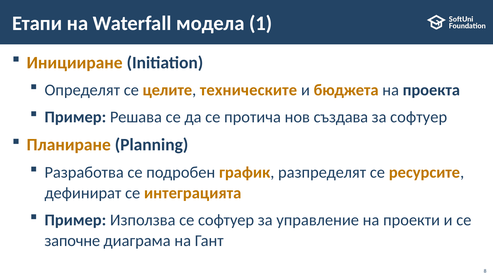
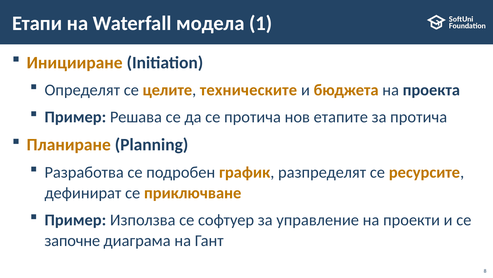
създава: създава -> етапите (341, 117)
за софтуер: софтуер -> протича (419, 117)
интеграцията: интеграцията -> приключване (193, 193)
